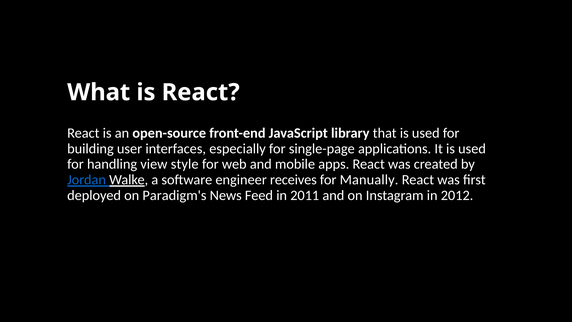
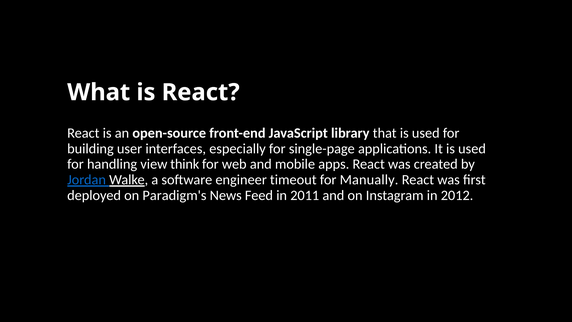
style: style -> think (185, 164)
receives: receives -> timeout (293, 180)
